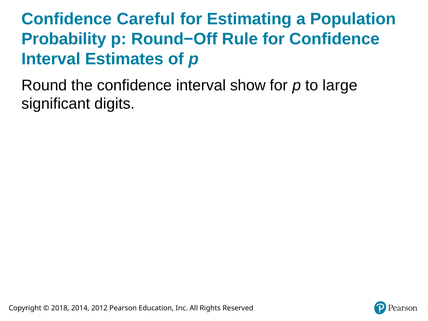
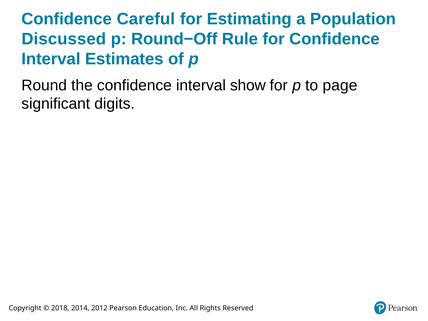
Probability: Probability -> Discussed (64, 39)
large: large -> page (340, 85)
